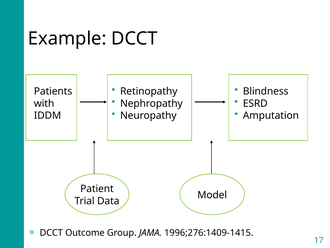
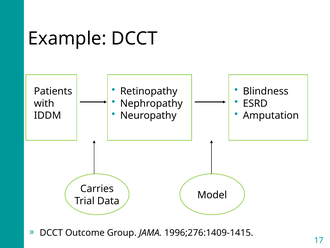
Patient: Patient -> Carries (97, 189)
